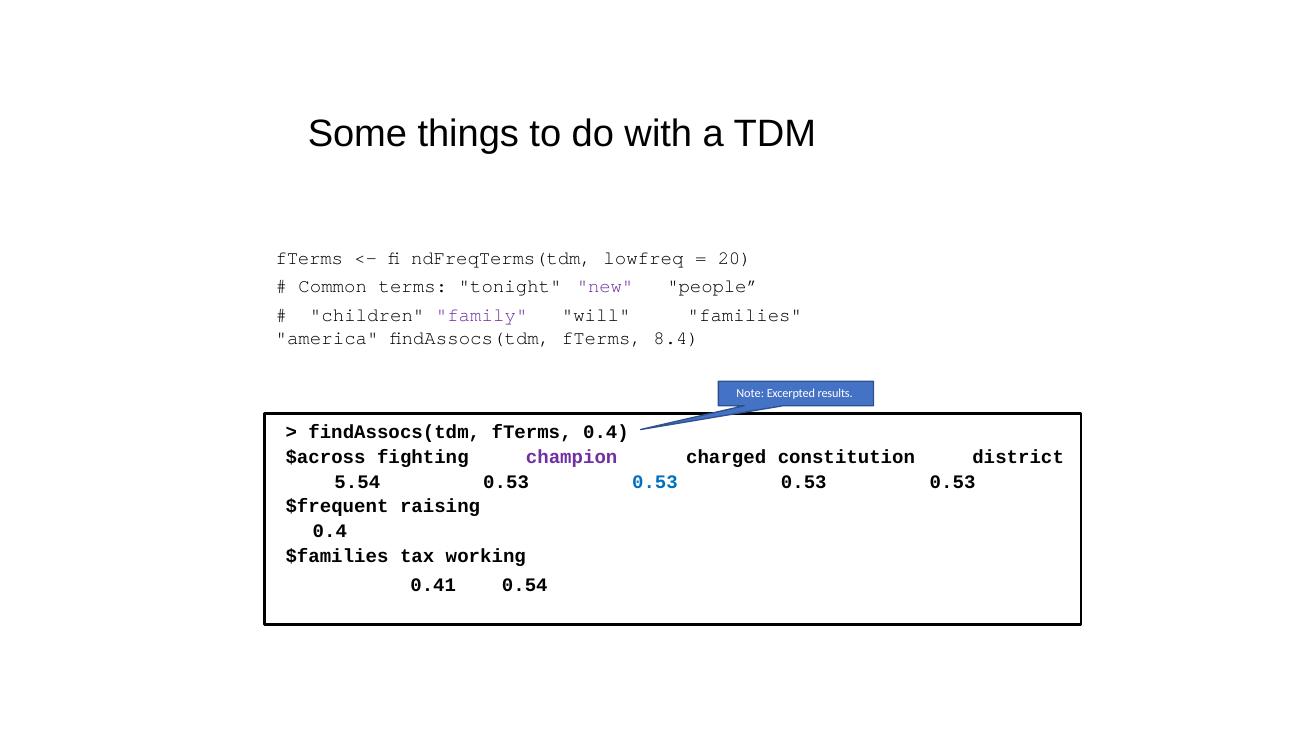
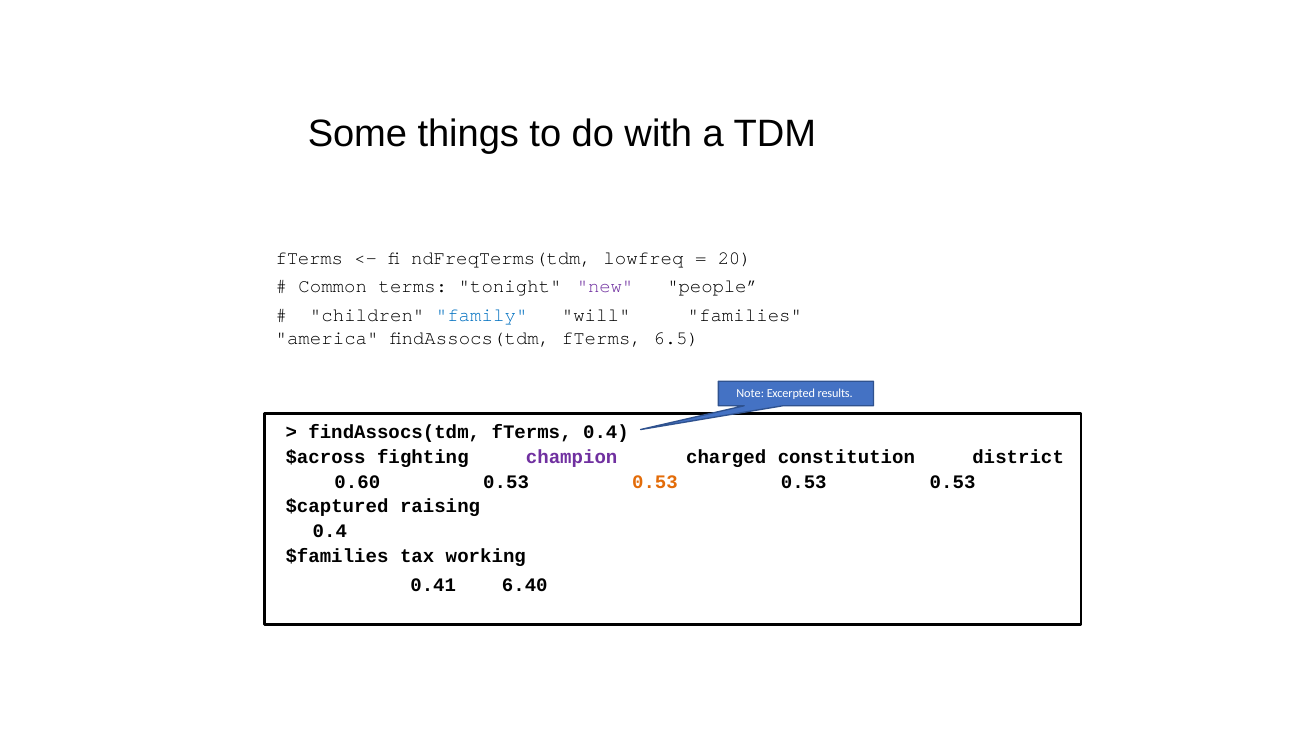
family colour: purple -> blue (482, 315)
8.4: 8.4 -> 6.5 (676, 338)
5.54: 5.54 -> 0.60 (357, 482)
0.53 colour: blue -> orange (655, 482)
$frequent: $frequent -> $captured (337, 506)
0.54: 0.54 -> 6.40 (525, 585)
